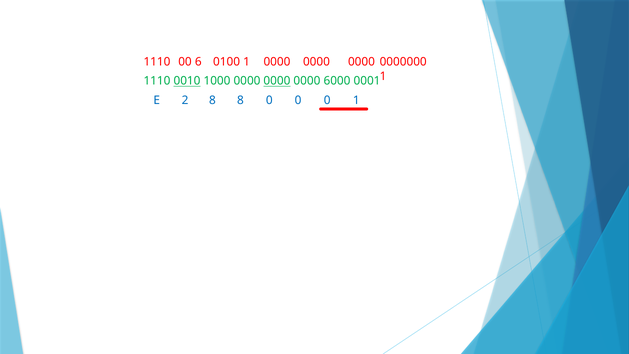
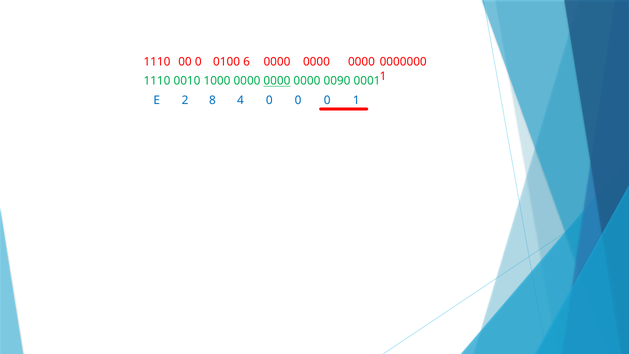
00 6: 6 -> 0 (198, 62)
0100 1: 1 -> 6 (247, 62)
0010 underline: present -> none (187, 81)
6000: 6000 -> 0090 (337, 81)
8 8: 8 -> 4 (240, 100)
